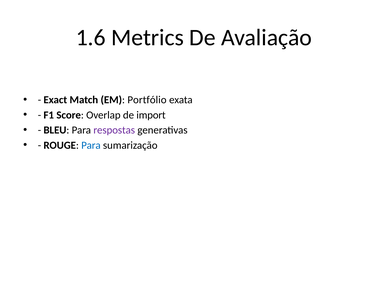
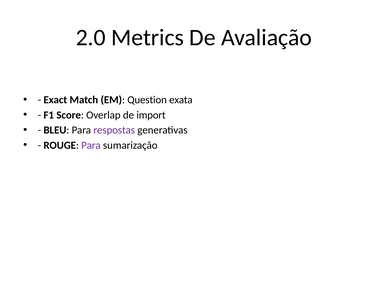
1.6: 1.6 -> 2.0 (91, 38)
Portfólio: Portfólio -> Question (147, 100)
Para colour: blue -> purple (91, 145)
